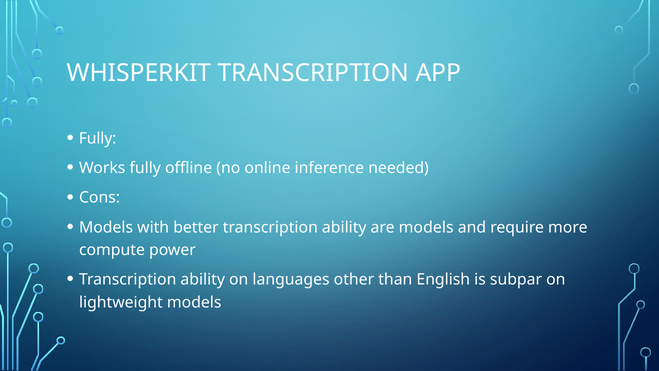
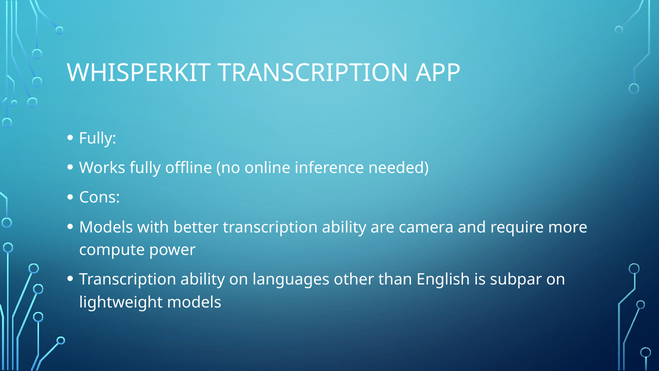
are models: models -> camera (426, 227)
